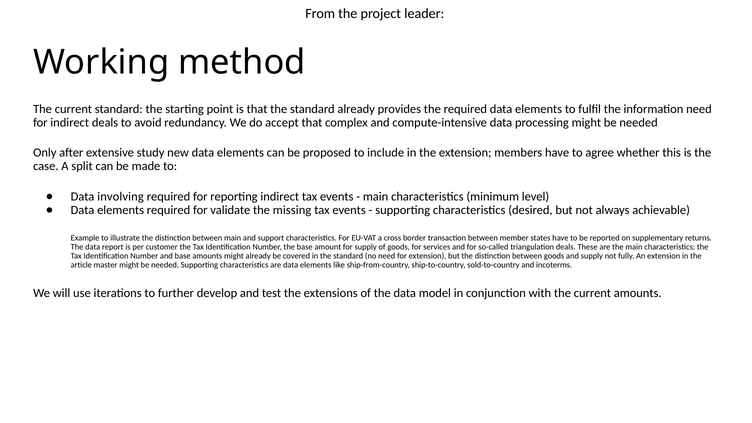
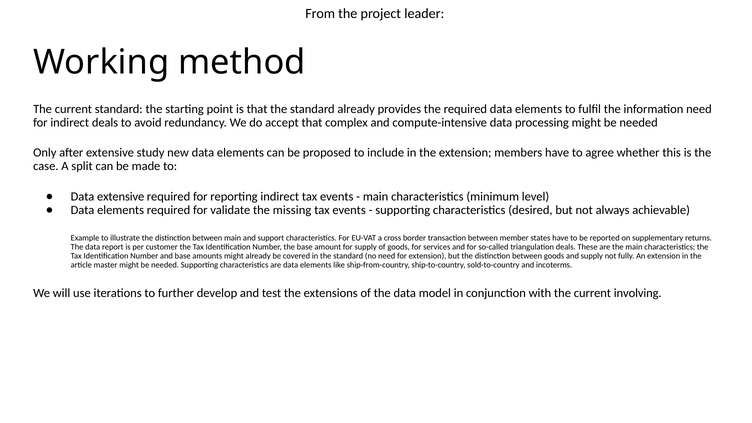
Data involving: involving -> extensive (121, 196)
current amounts: amounts -> involving (638, 293)
